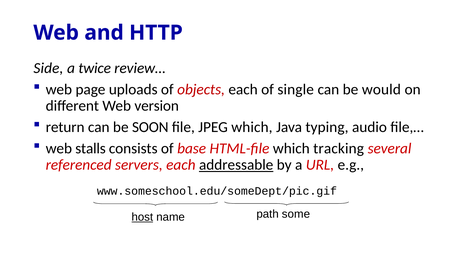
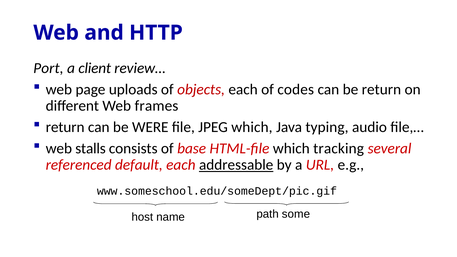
Side: Side -> Port (48, 68)
twice: twice -> client (95, 68)
single: single -> codes (296, 90)
be would: would -> return (381, 90)
version: version -> frames (157, 106)
SOON: SOON -> WERE (150, 127)
servers: servers -> default (139, 165)
host underline: present -> none (142, 217)
